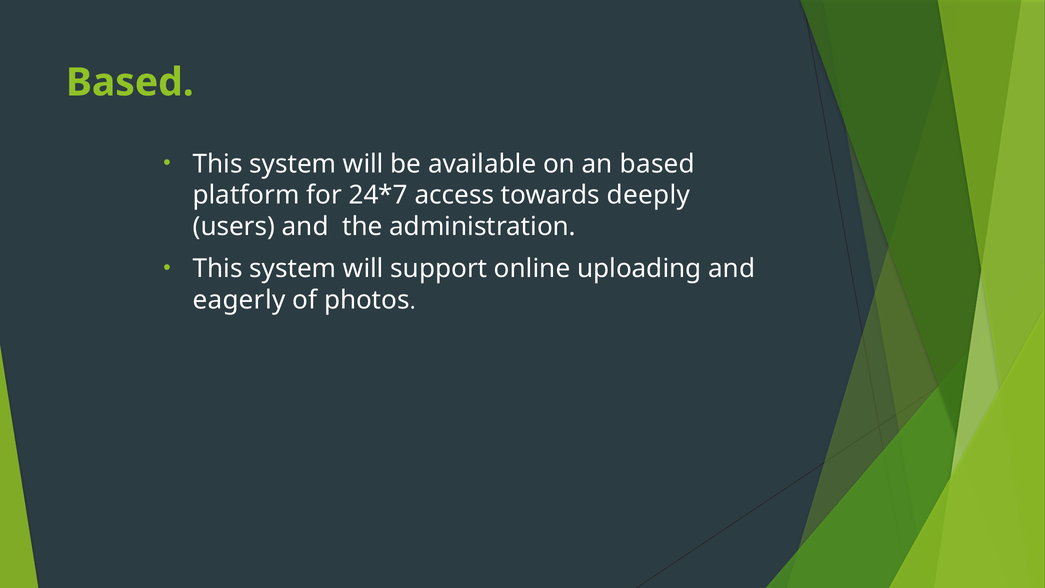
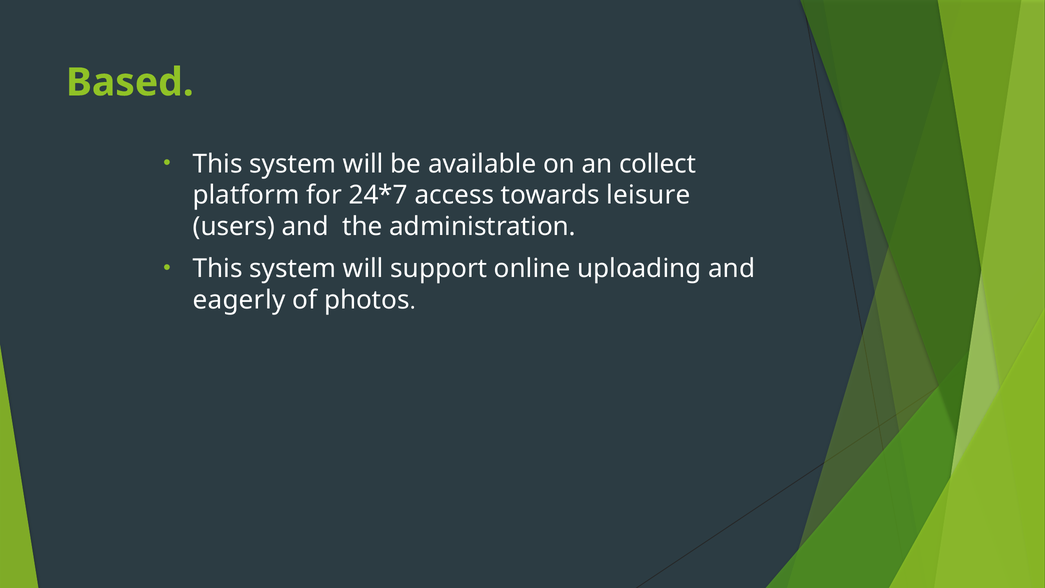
an based: based -> collect (658, 164)
deeply: deeply -> leisure (648, 195)
